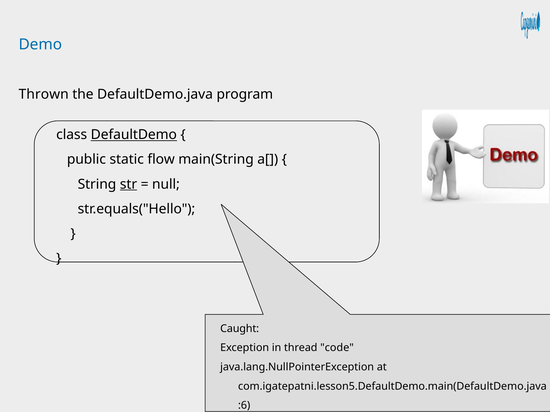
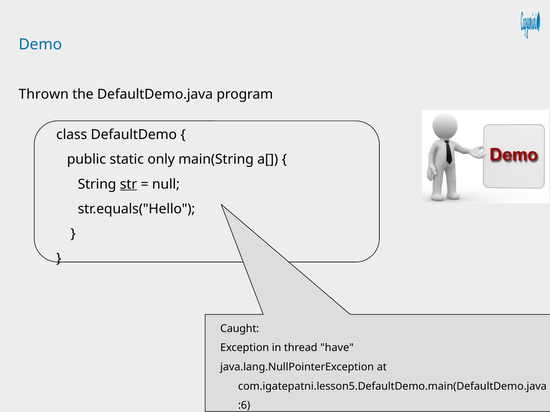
DefaultDemo underline: present -> none (134, 135)
flow: flow -> only (161, 160)
code: code -> have (337, 348)
